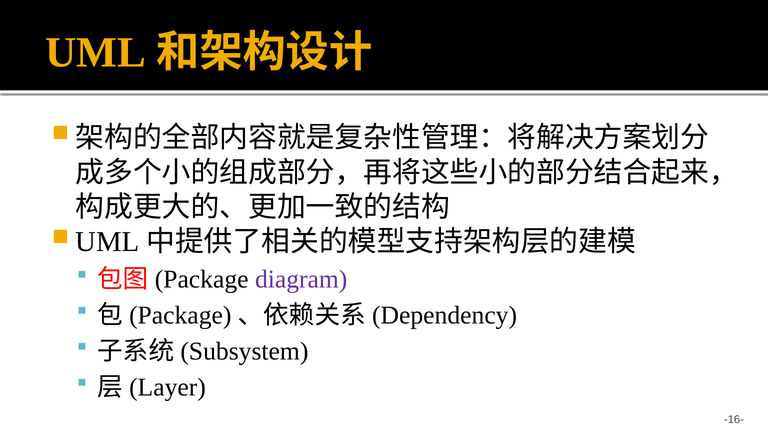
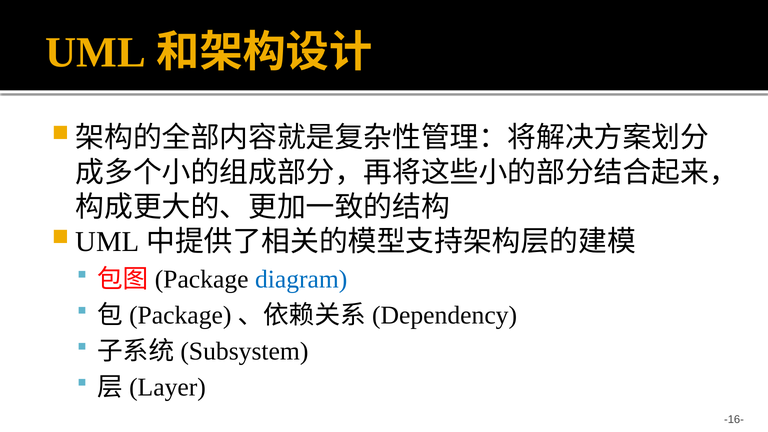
diagram colour: purple -> blue (301, 279)
